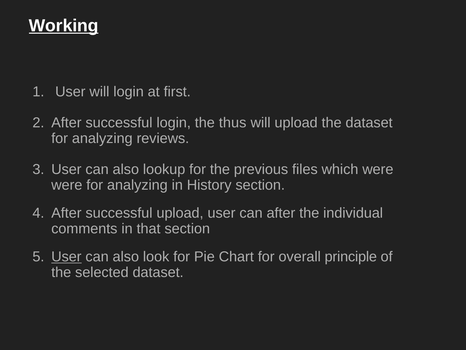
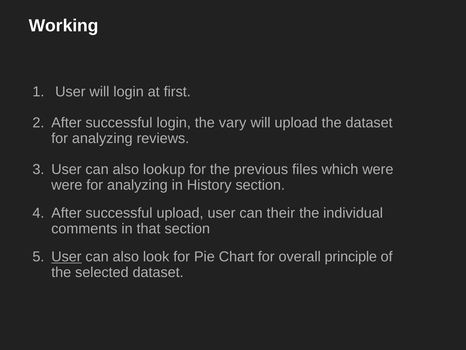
Working underline: present -> none (64, 26)
thus: thus -> vary (233, 123)
can after: after -> their (281, 213)
